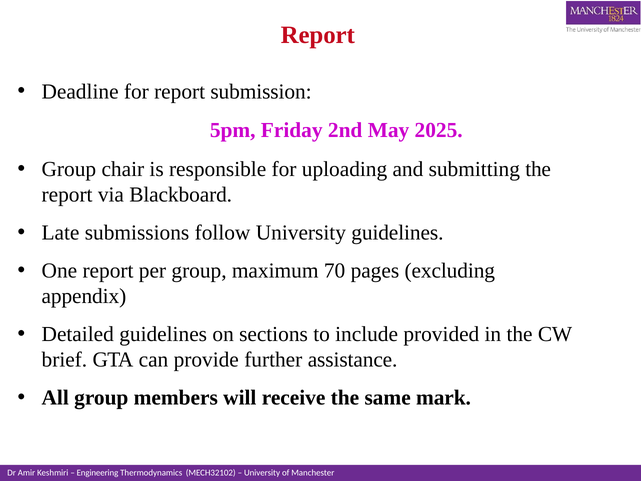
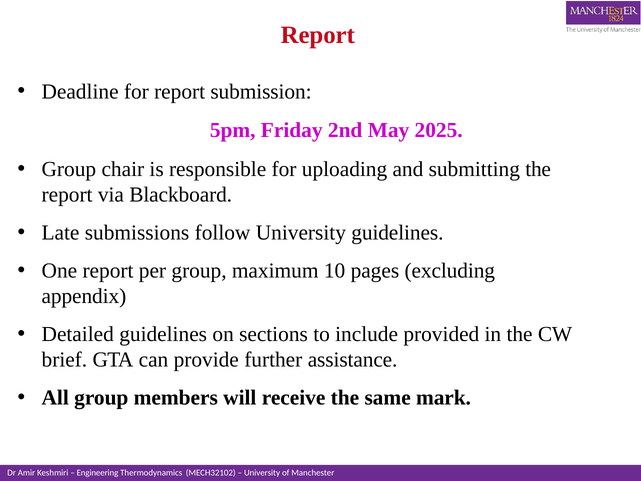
70: 70 -> 10 (335, 271)
